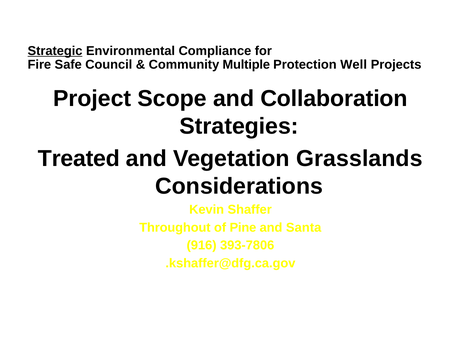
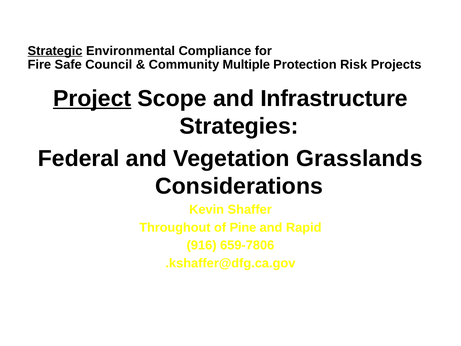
Well: Well -> Risk (354, 65)
Project underline: none -> present (92, 98)
Collaboration: Collaboration -> Infrastructure (334, 98)
Treated: Treated -> Federal (79, 158)
Santa: Santa -> Rapid (304, 227)
393-7806: 393-7806 -> 659-7806 (247, 245)
